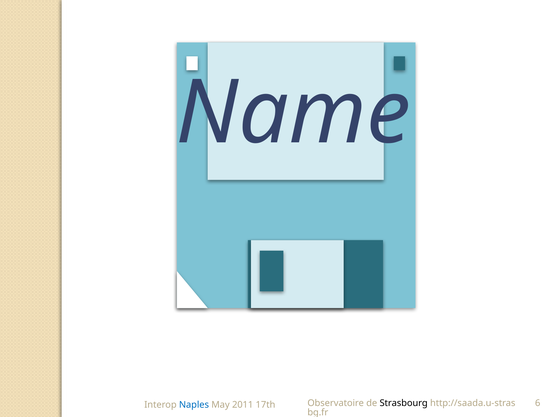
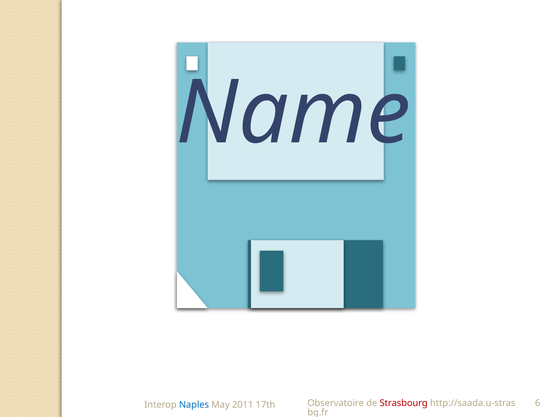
Strasbourg colour: black -> red (404, 403)
